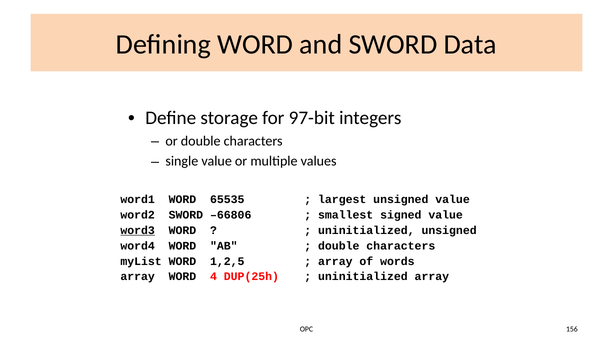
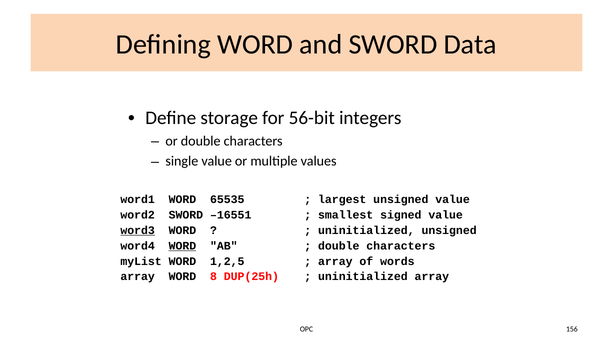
97-bit: 97-bit -> 56-bit (312, 118)
–66806: –66806 -> –16551 (231, 215)
WORD underline: none -> present (182, 246)
4: 4 -> 8 (213, 277)
